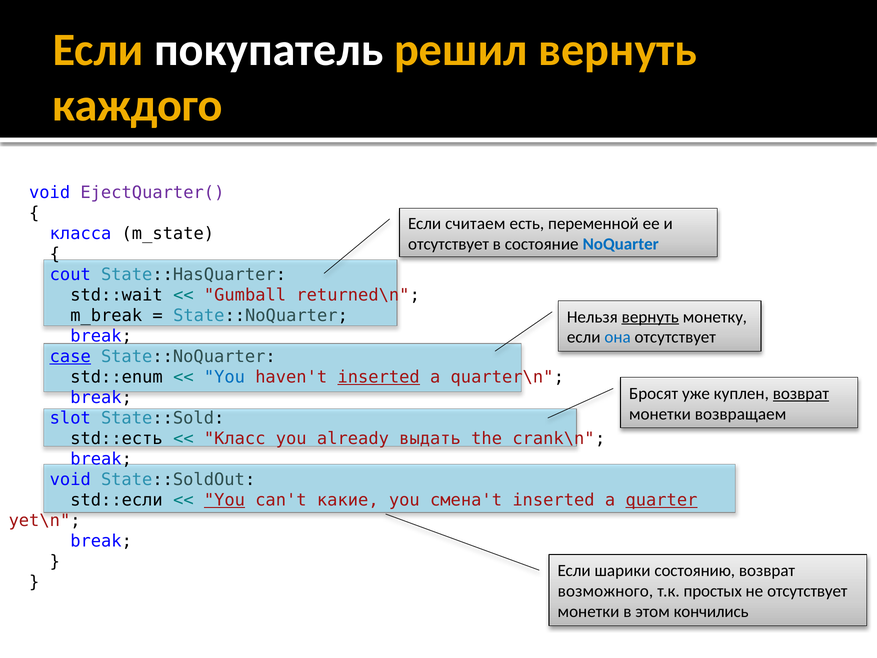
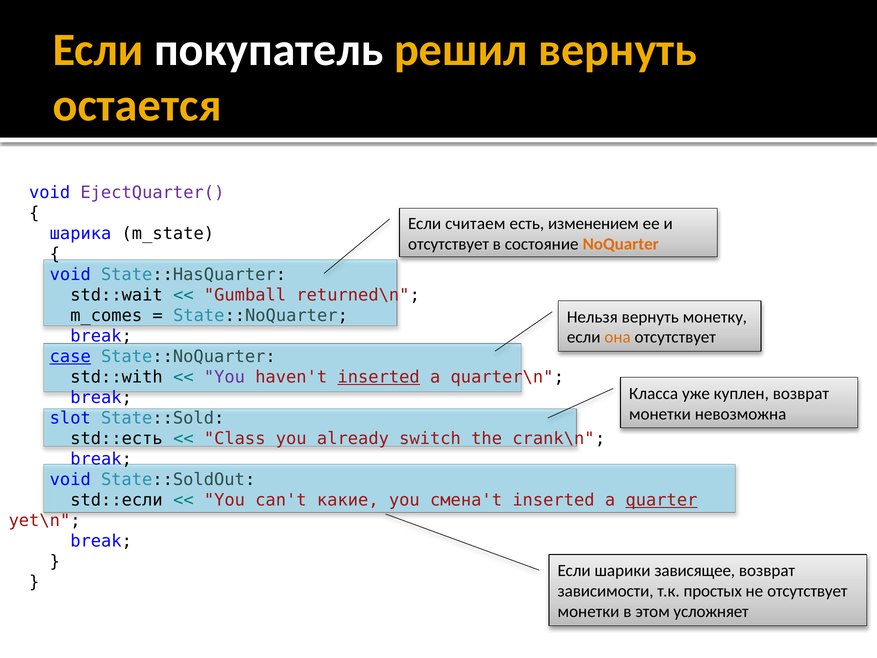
каждого: каждого -> остается (137, 106)
переменной: переменной -> изменением (593, 223)
класса: класса -> шарика (81, 234)
NoQuarter colour: blue -> orange (621, 244)
cout: cout -> void (70, 275)
m_break: m_break -> m_comes (106, 316)
вернуть underline: present -> none (650, 317)
она colour: blue -> orange (618, 337)
std::enum: std::enum -> std::with (117, 377)
You colour: blue -> purple (224, 377)
Бросят: Бросят -> Класса (654, 393)
возврат underline: present -> none (801, 393)
возвращаем: возвращаем -> невозможна (741, 414)
Класс: Класс -> Class (235, 438)
выдать: выдать -> switch (430, 438)
You underline: present -> none (224, 500)
состоянию: состоянию -> зависящее (695, 570)
возможного: возможного -> зависимости (606, 591)
кончились: кончились -> усложняет (711, 611)
